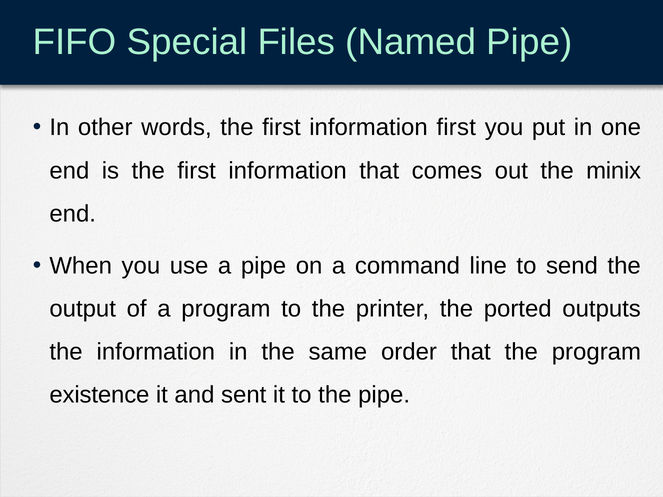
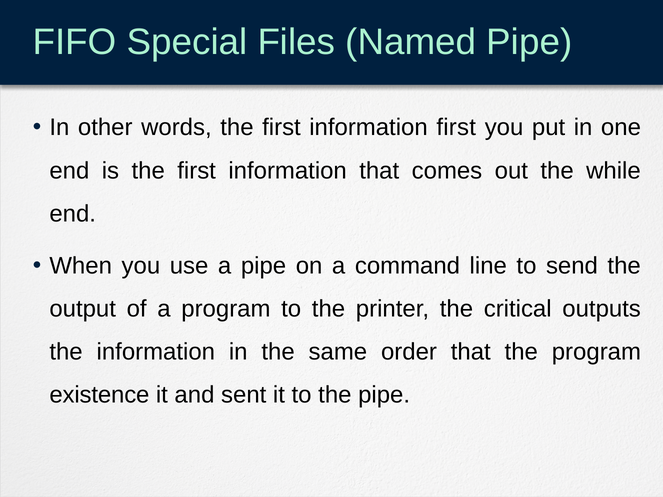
minix: minix -> while (613, 171)
ported: ported -> critical (518, 309)
